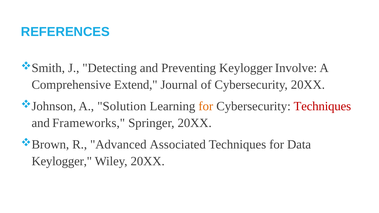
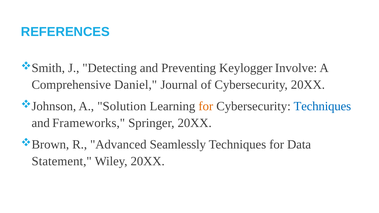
Extend: Extend -> Daniel (136, 85)
Techniques colour: red -> blue (322, 106)
Associated: Associated -> Seamlessly (178, 145)
Keylogger: Keylogger -> Statement (62, 161)
